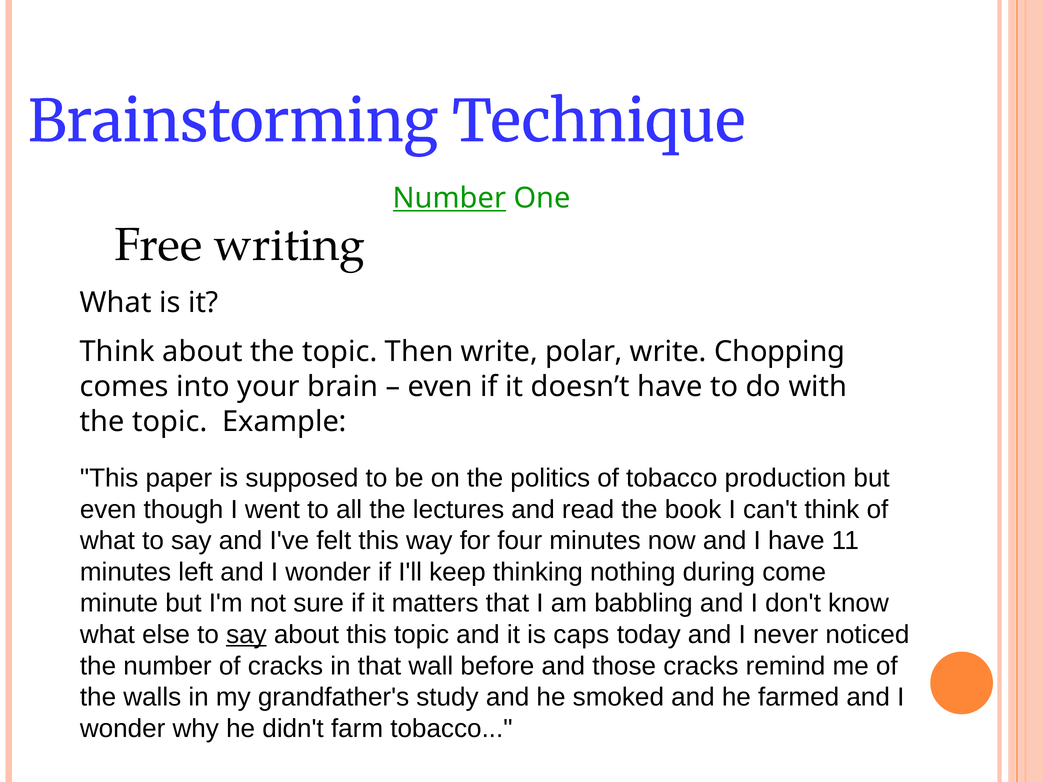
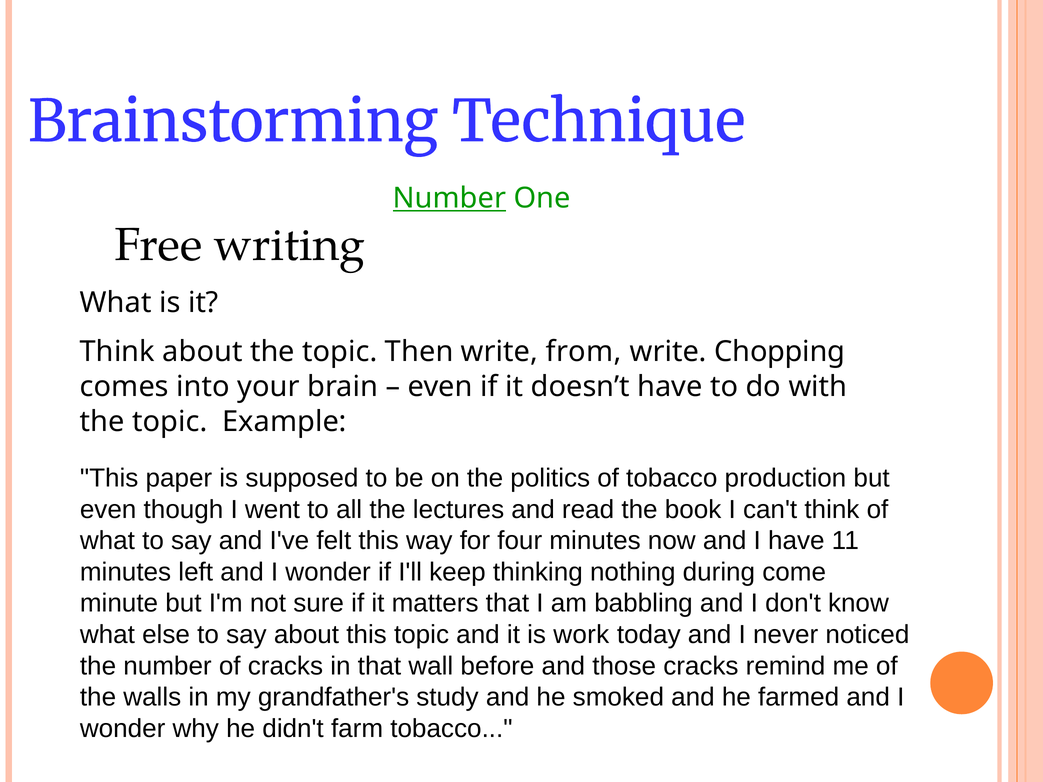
polar: polar -> from (584, 352)
say underline: present -> none (246, 635)
caps: caps -> work (581, 635)
